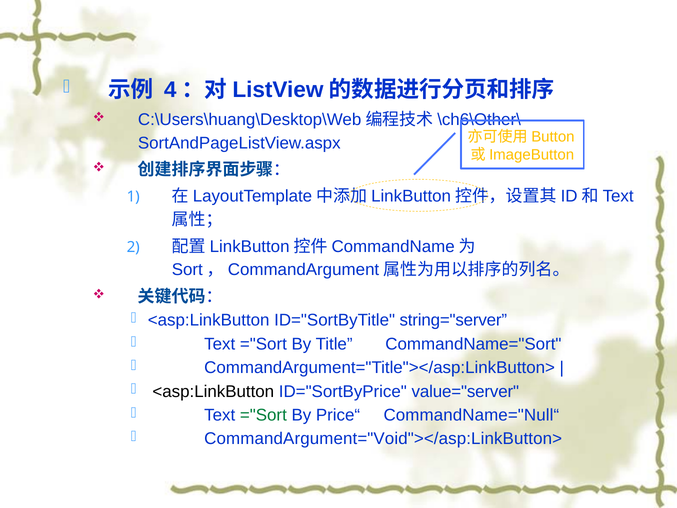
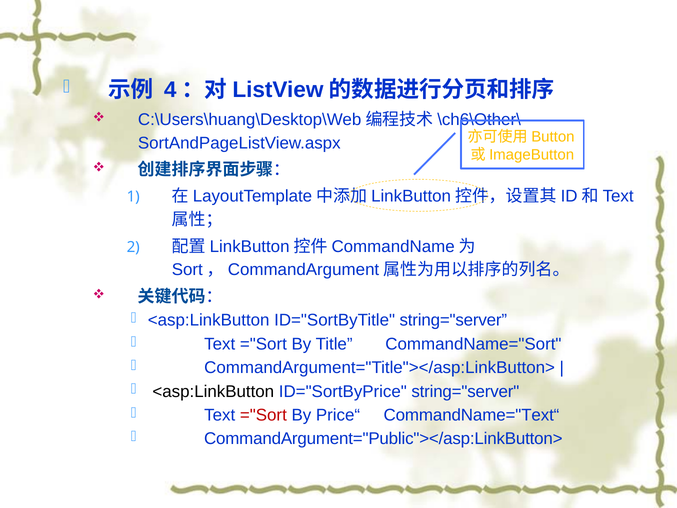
ID="SortByPrice value="server: value="server -> string="server (465, 391)
="Sort colour: green -> red (263, 415)
CommandName="Null“: CommandName="Null“ -> CommandName="Text“ (471, 415)
CommandArgument="Void"></asp:LinkButton>: CommandArgument="Void"></asp:LinkButton> -> CommandArgument="Public"></asp:LinkButton> (383, 439)
